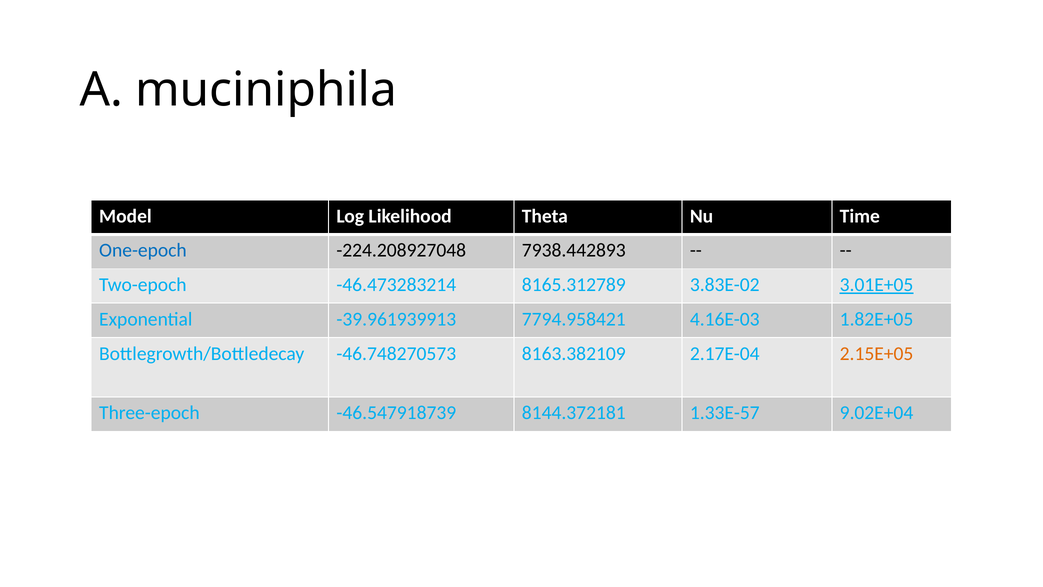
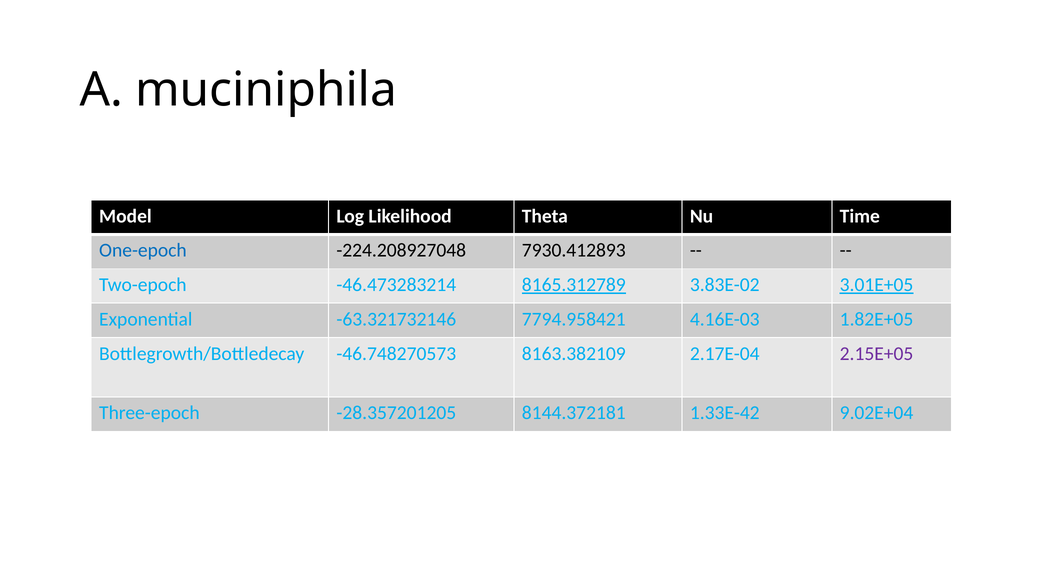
7938.442893: 7938.442893 -> 7930.412893 (574, 250)
8165.312789 underline: none -> present (574, 285)
-39.961939913: -39.961939913 -> -63.321732146 (396, 319)
2.15E+05 colour: orange -> purple (877, 353)
-46.547918739: -46.547918739 -> -28.357201205 (396, 413)
1.33E-57: 1.33E-57 -> 1.33E-42 (725, 413)
